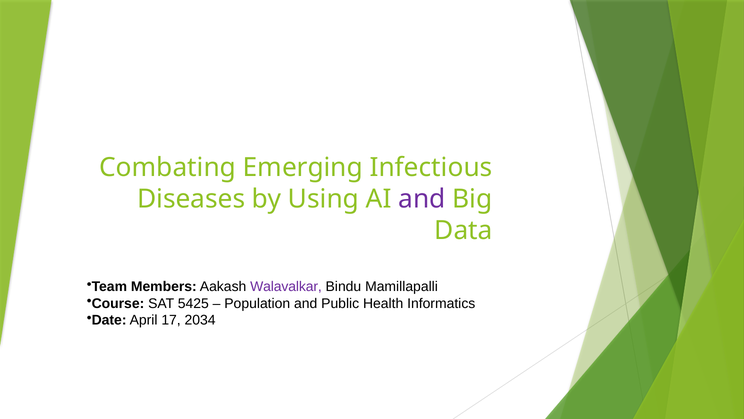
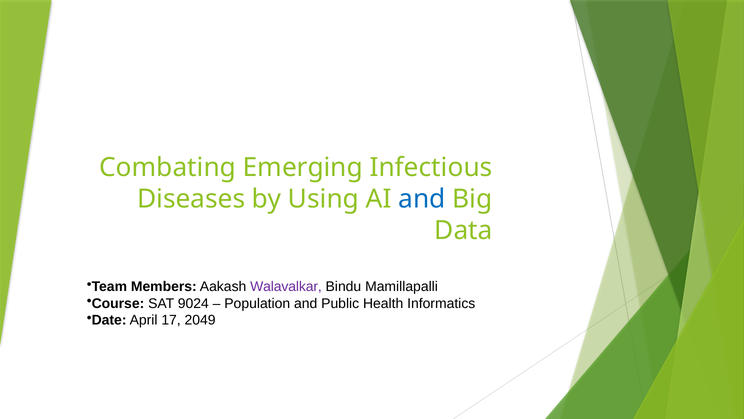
and colour: purple -> blue (422, 199)
5425: 5425 -> 9024 (193, 303)
2034: 2034 -> 2049 (200, 320)
